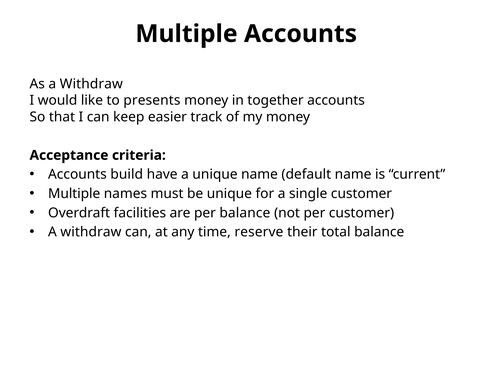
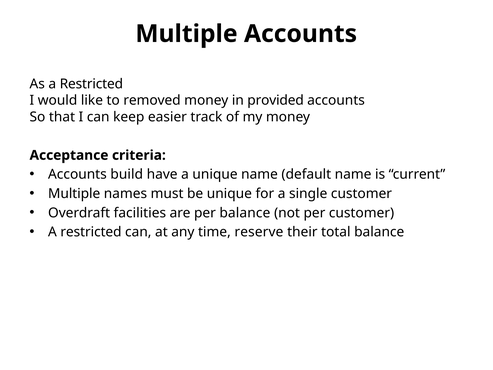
As a Withdraw: Withdraw -> Restricted (91, 84)
presents: presents -> removed (152, 100)
together: together -> provided (276, 100)
withdraw: withdraw -> restricted (91, 232)
